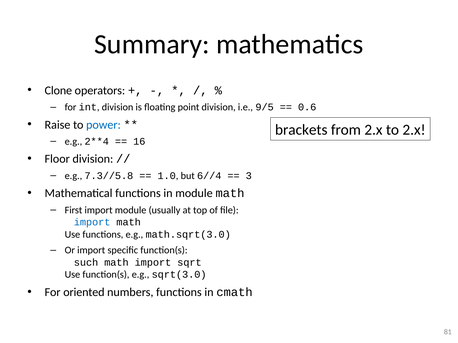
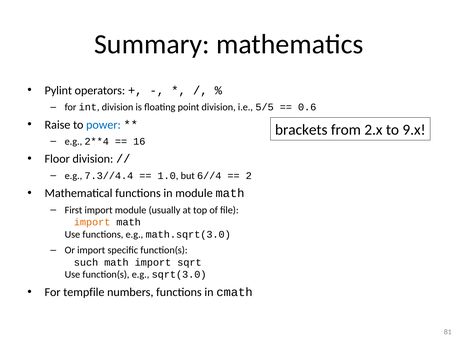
Clone: Clone -> Pylint (58, 91)
9/5: 9/5 -> 5/5 (265, 107)
to 2.x: 2.x -> 9.x (414, 130)
7.3//5.8: 7.3//5.8 -> 7.3//4.4 (109, 176)
3: 3 -> 2 (249, 176)
import colour: blue -> orange (92, 223)
oriented: oriented -> tempfile (84, 293)
